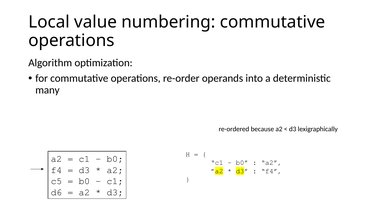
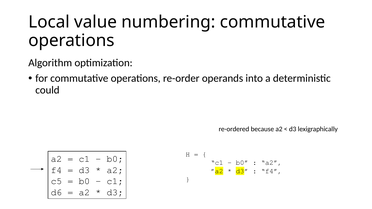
many: many -> could (47, 90)
